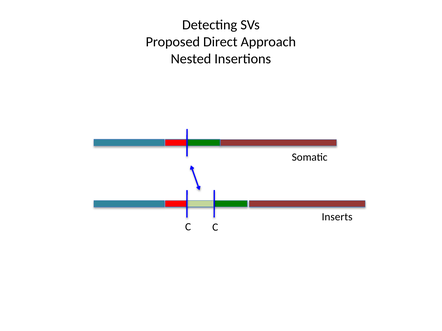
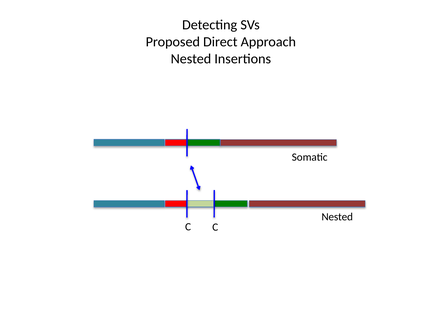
Inserts: Inserts -> Nested (337, 217)
